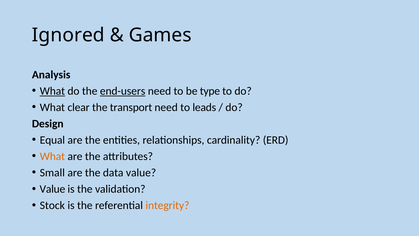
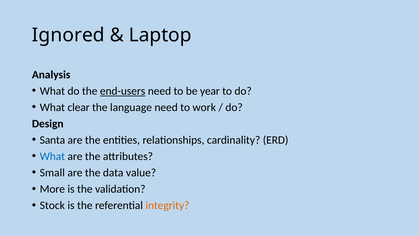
Games: Games -> Laptop (160, 35)
What underline: present -> none (52, 91)
type: type -> year (210, 91)
transport: transport -> language (131, 107)
leads: leads -> work (204, 107)
Equal: Equal -> Santa (52, 140)
What colour: orange -> blue (52, 156)
Value: Value -> More (52, 189)
